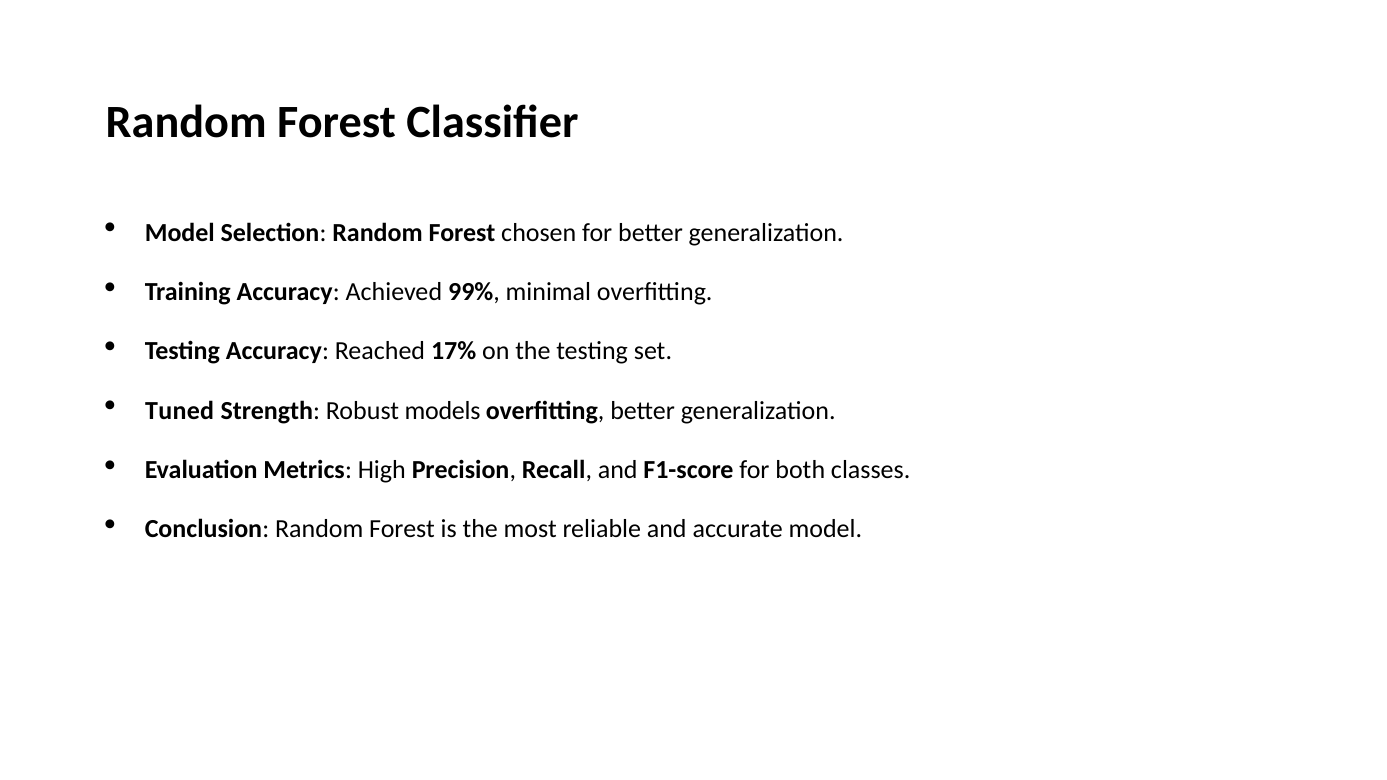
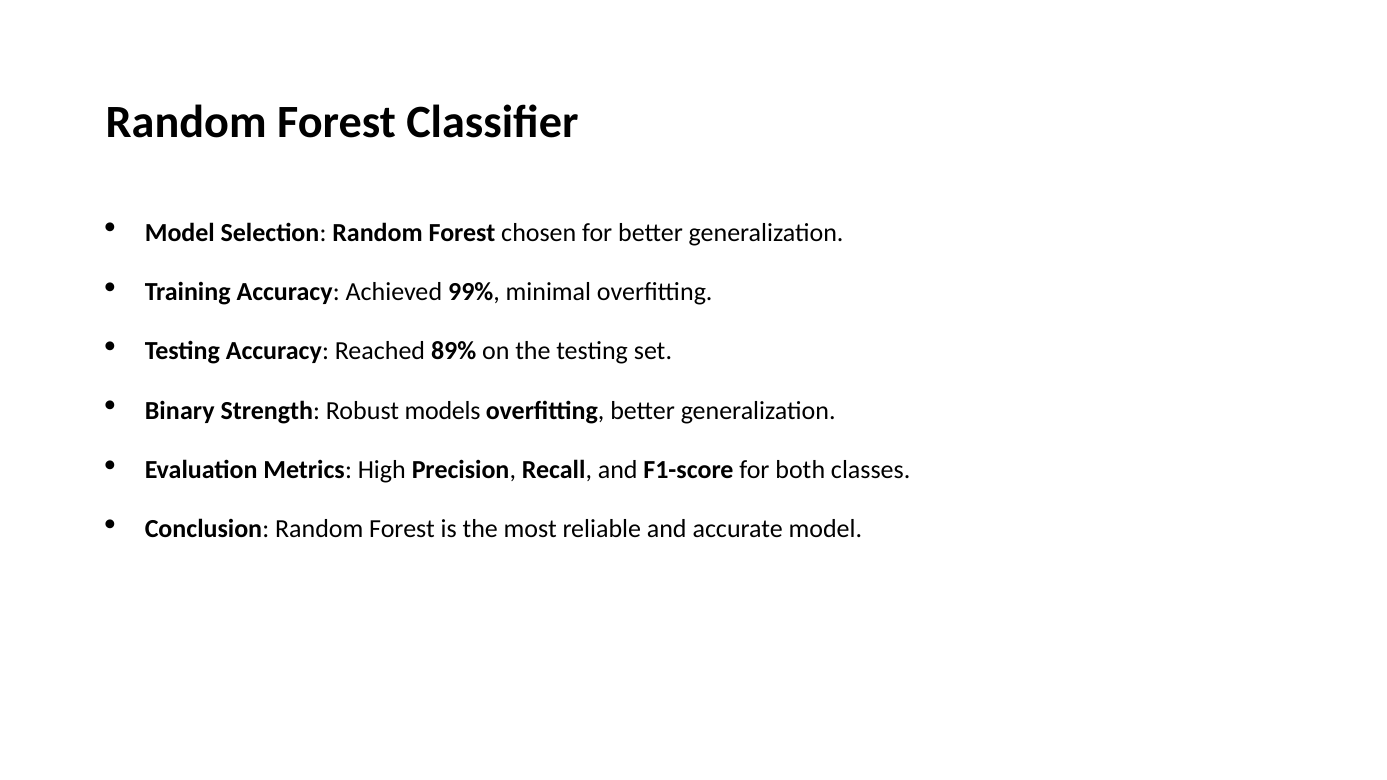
17%: 17% -> 89% (454, 351)
Tuned: Tuned -> Binary (180, 411)
